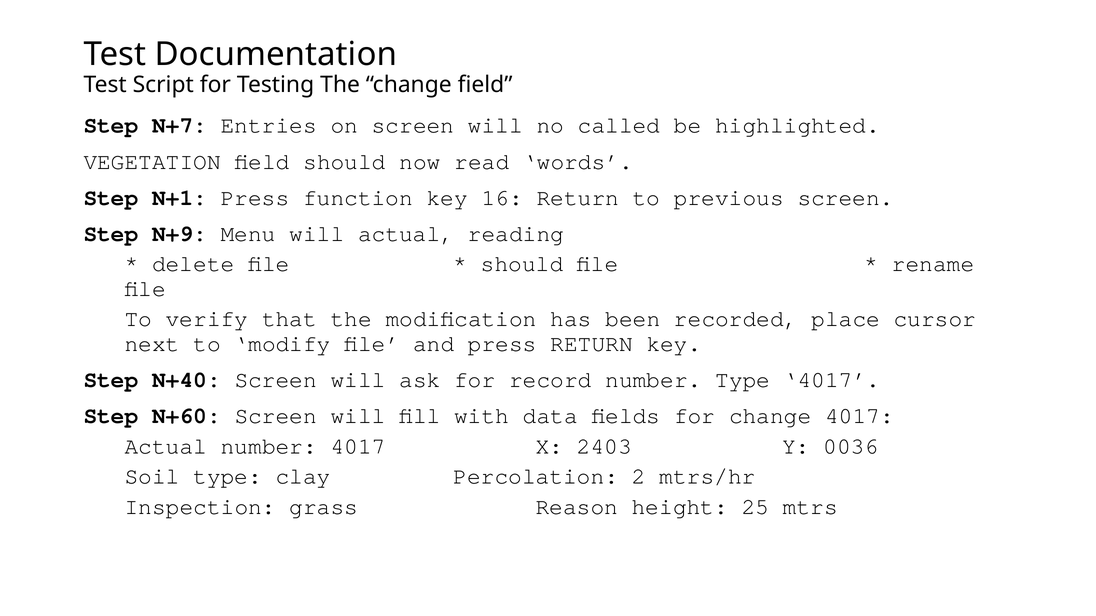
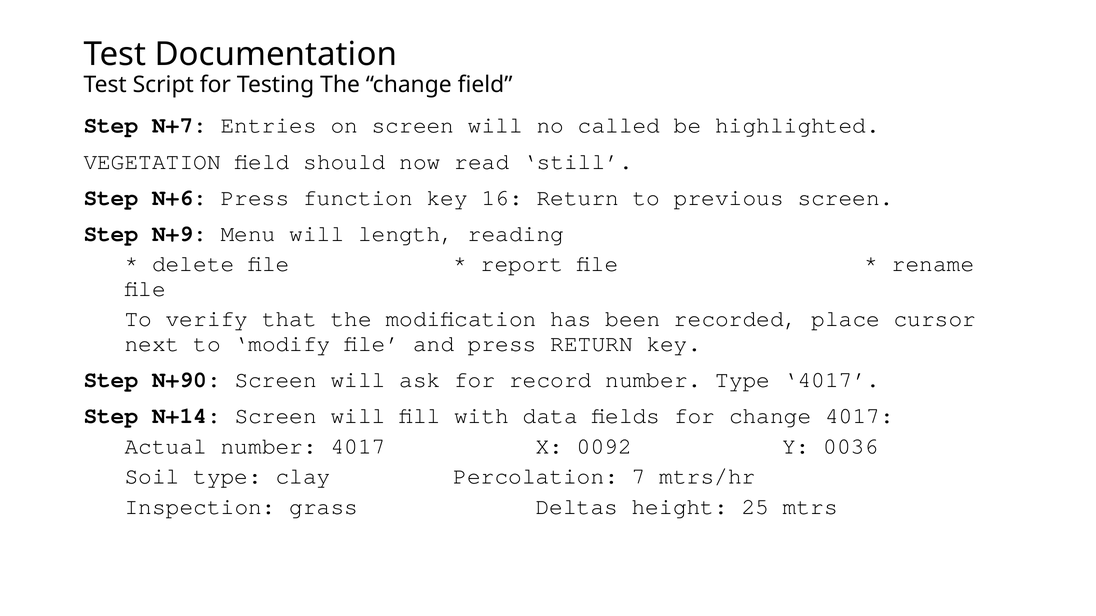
words: words -> still (578, 162)
N+1: N+1 -> N+6 (180, 198)
will actual: actual -> length (406, 234)
should: should -> report (522, 264)
N+40: N+40 -> N+90 (187, 380)
N+60: N+60 -> N+14 (187, 416)
2403: 2403 -> 0092 (604, 446)
2: 2 -> 7 (639, 477)
Reason: Reason -> Deltas (577, 507)
